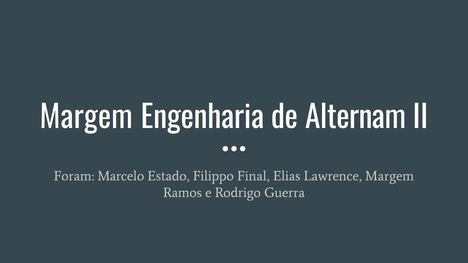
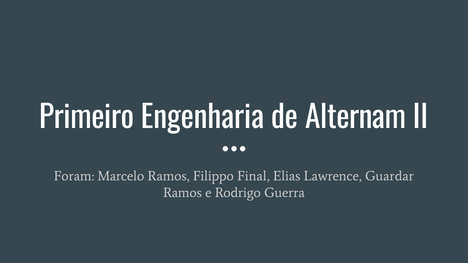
Margem: Margem -> Primeiro (87, 118)
Marcelo Estado: Estado -> Ramos (169, 176)
Lawrence Margem: Margem -> Guardar (389, 176)
